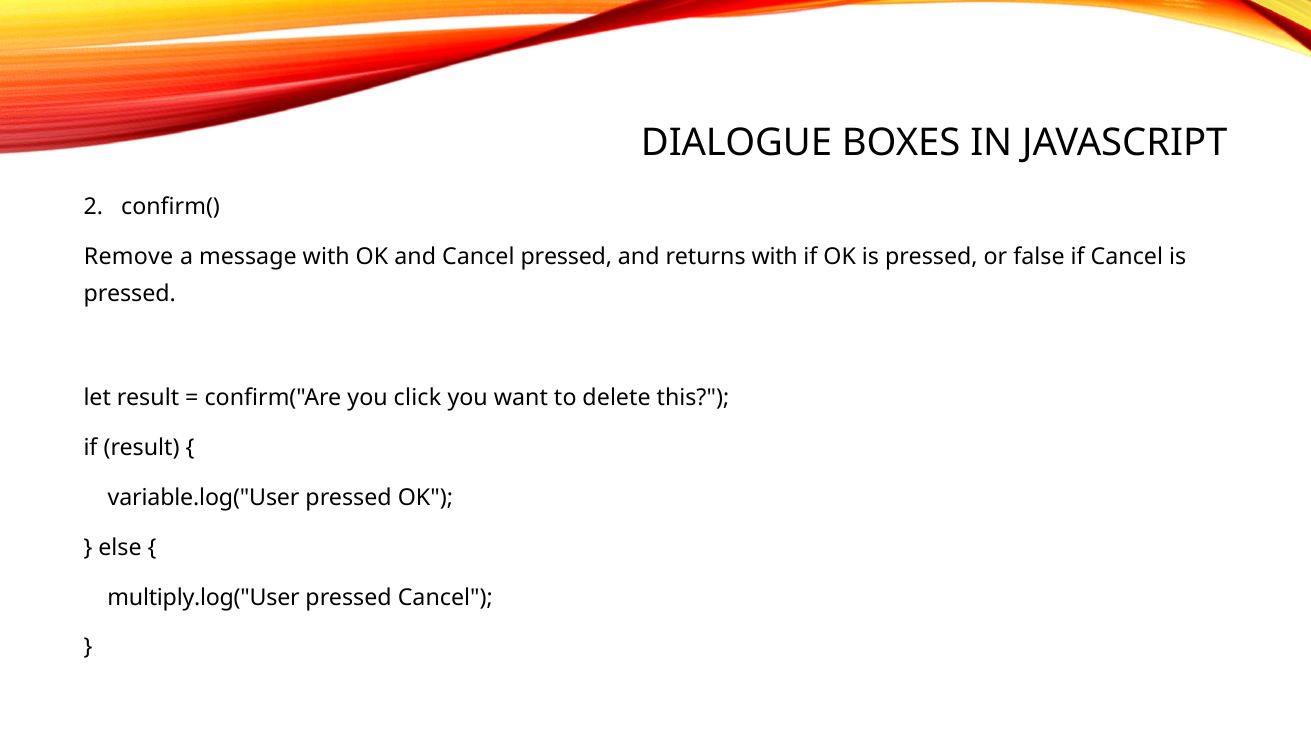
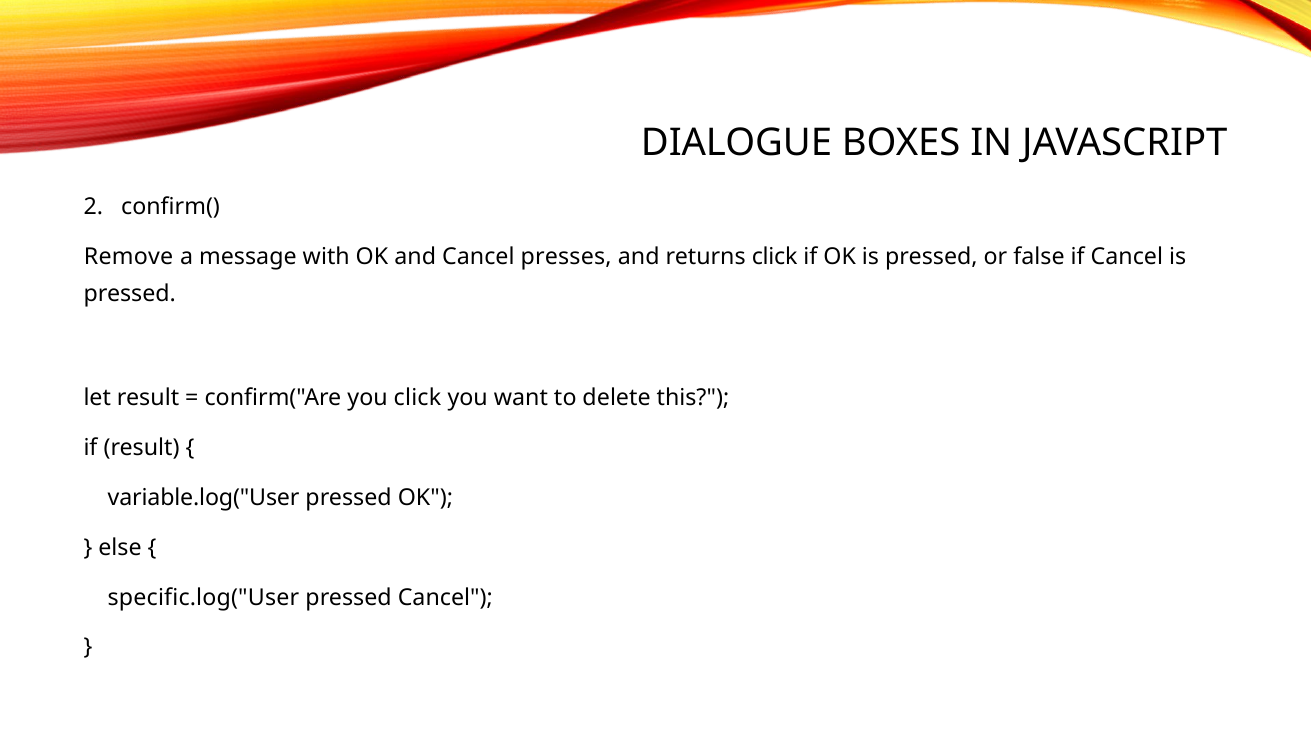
Cancel pressed: pressed -> presses (566, 257)
returns with: with -> click (775, 257)
multiply.log("User: multiply.log("User -> specific.log("User (203, 598)
